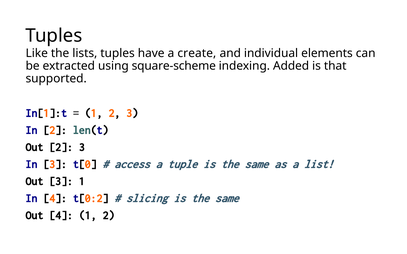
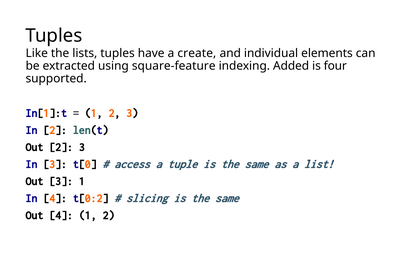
square-scheme: square-scheme -> square-feature (174, 66)
that: that -> four (335, 66)
